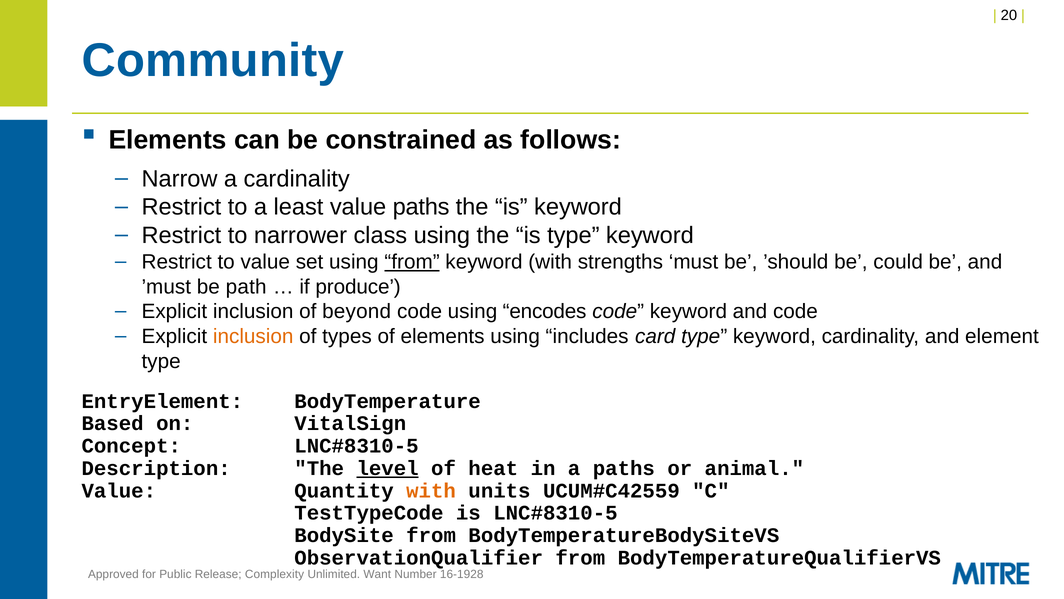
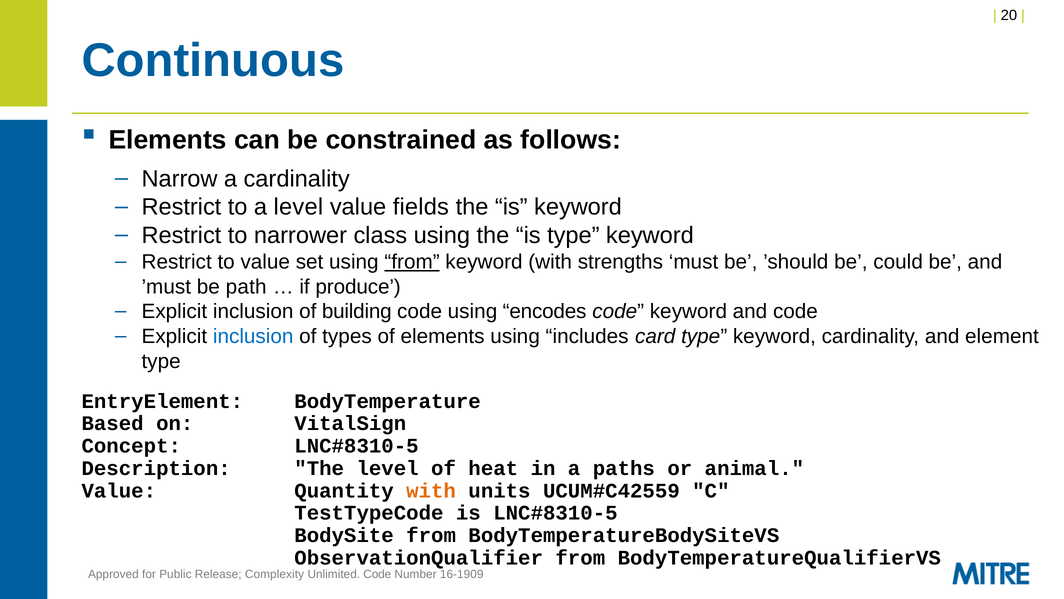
Community: Community -> Continuous (213, 60)
a least: least -> level (298, 207)
value paths: paths -> fields (421, 207)
beyond: beyond -> building (357, 311)
inclusion colour: orange -> blue (253, 336)
level underline: present -> none (388, 468)
Unlimited Want: Want -> Code (377, 574)
16-1928: 16-1928 -> 16-1909 (462, 574)
